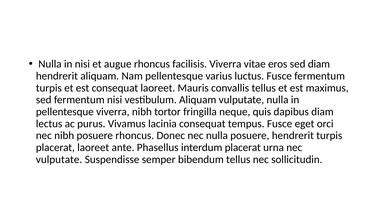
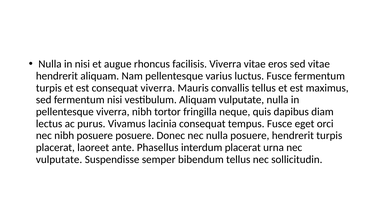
sed diam: diam -> vitae (319, 64)
consequat laoreet: laoreet -> viverra (158, 88)
posuere rhoncus: rhoncus -> posuere (135, 135)
